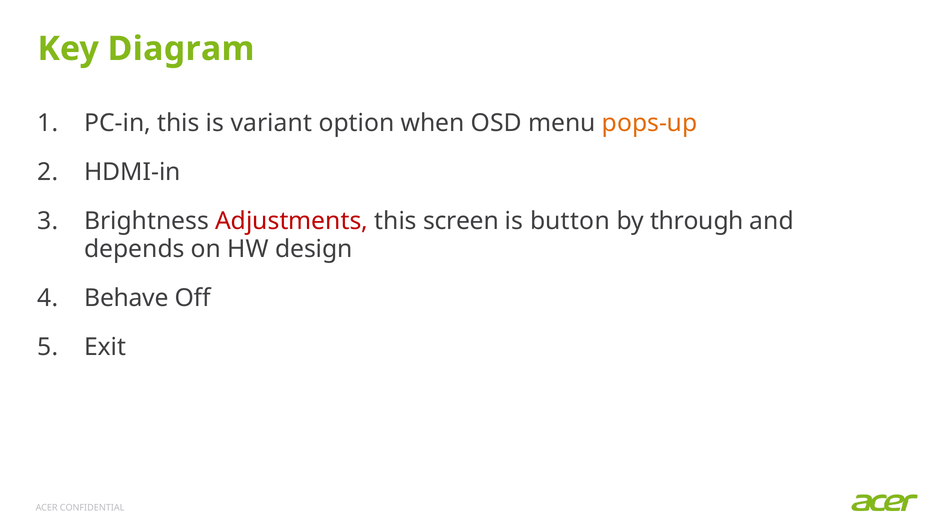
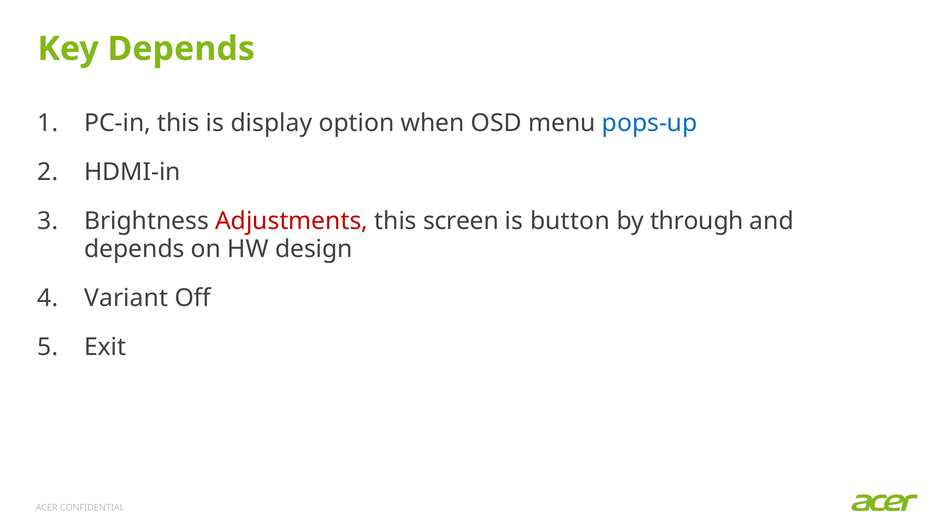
Key Diagram: Diagram -> Depends (181, 49)
variant: variant -> display (271, 123)
pops-up colour: orange -> blue (650, 123)
Behave: Behave -> Variant (126, 298)
